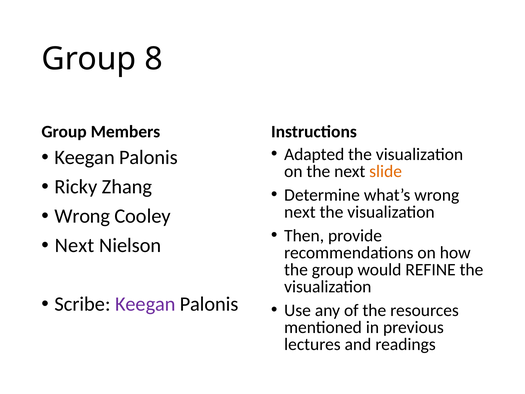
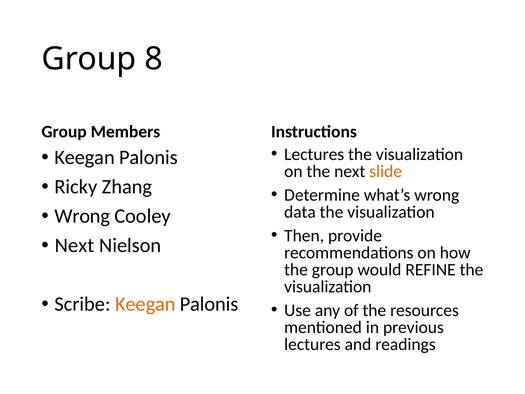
Adapted: Adapted -> Lectures (314, 154)
next: next -> data (300, 212)
Keegan colour: purple -> orange (145, 304)
